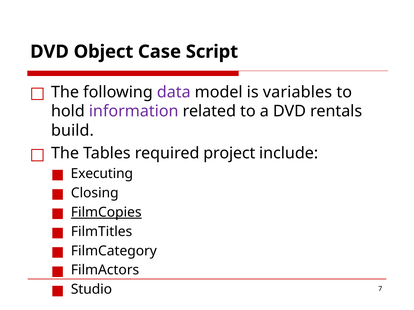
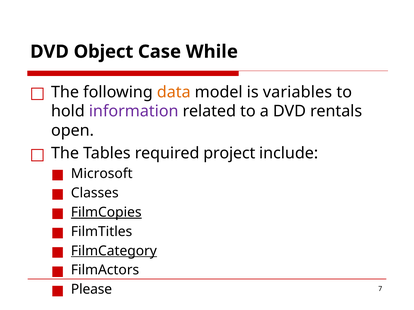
Script: Script -> While (212, 52)
data colour: purple -> orange (174, 92)
build: build -> open (73, 131)
Executing: Executing -> Microsoft (102, 174)
Closing: Closing -> Classes (95, 193)
FilmCategory underline: none -> present (114, 251)
Studio: Studio -> Please (91, 290)
